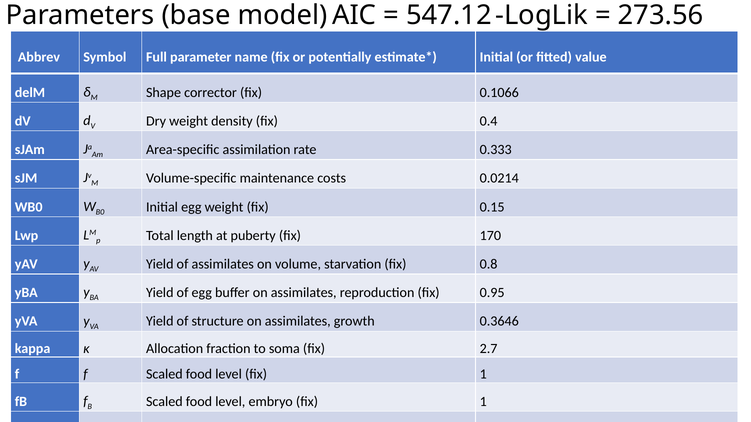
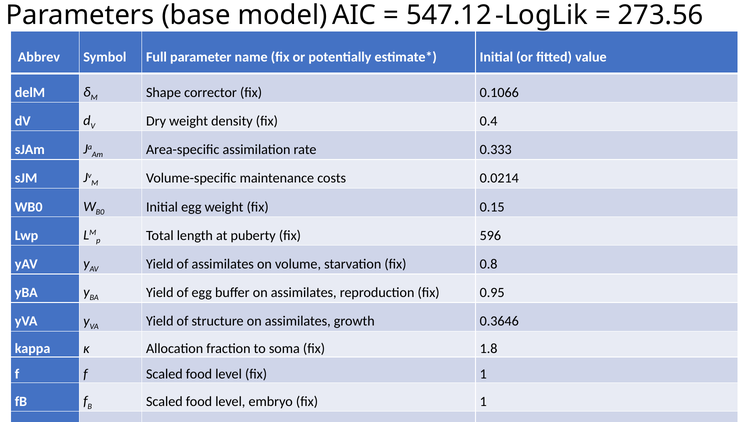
170: 170 -> 596 (490, 236)
2.7: 2.7 -> 1.8 (489, 349)
